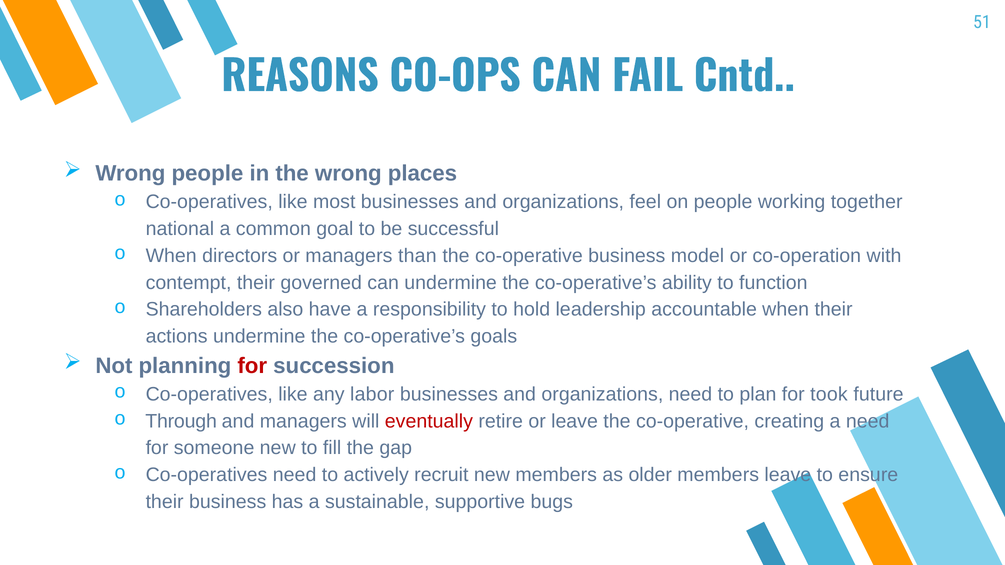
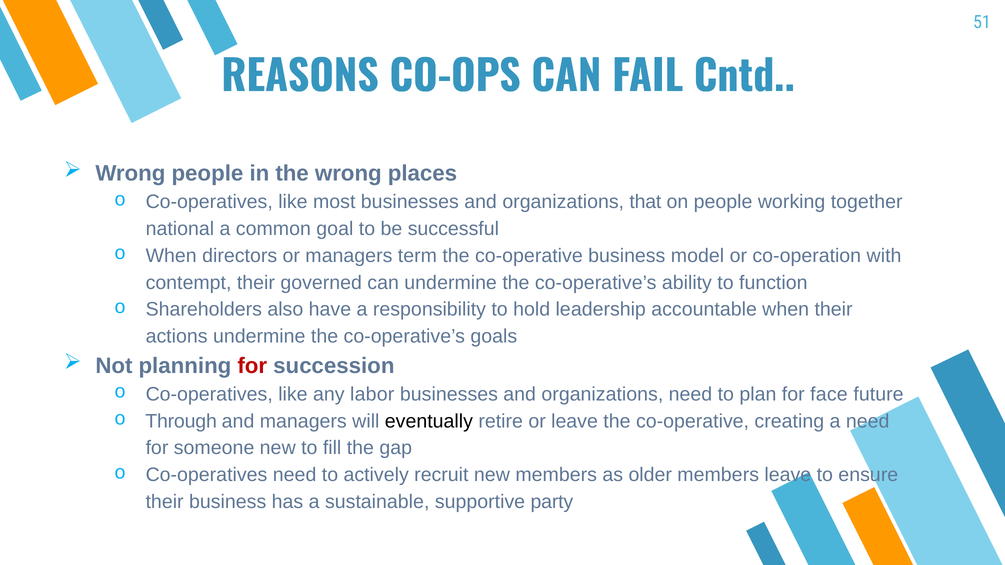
feel: feel -> that (645, 202)
than: than -> term (417, 256)
took: took -> face (829, 394)
eventually colour: red -> black (429, 421)
bugs: bugs -> party (552, 502)
